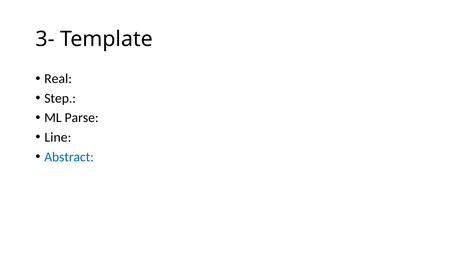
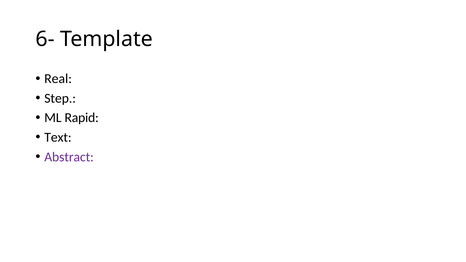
3-: 3- -> 6- (45, 39)
Parse: Parse -> Rapid (82, 118)
Line: Line -> Text (58, 137)
Abstract colour: blue -> purple (69, 157)
